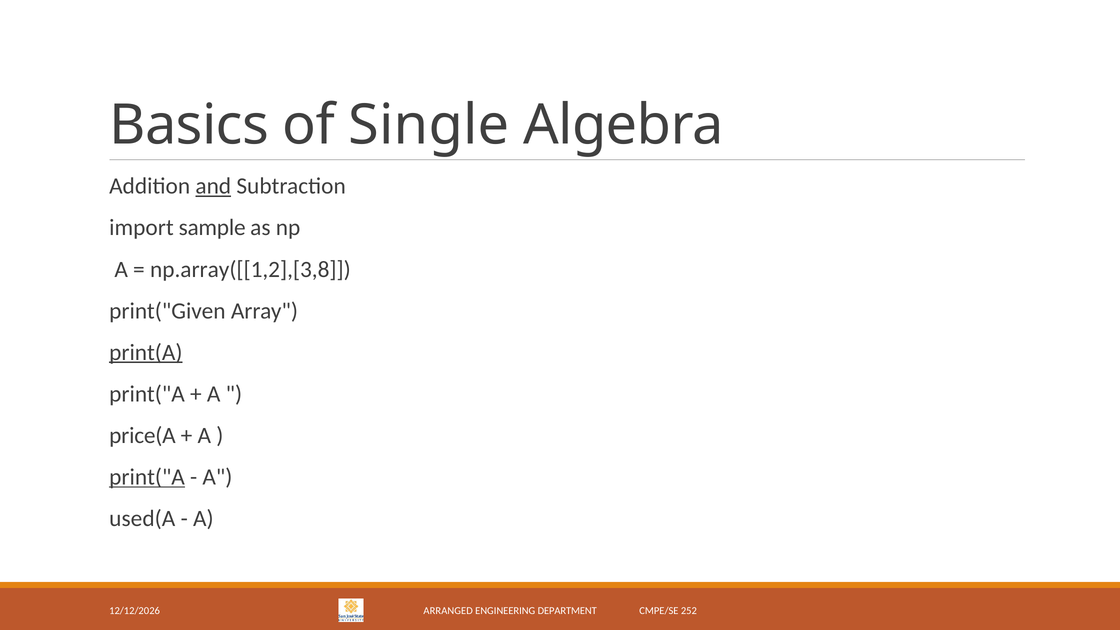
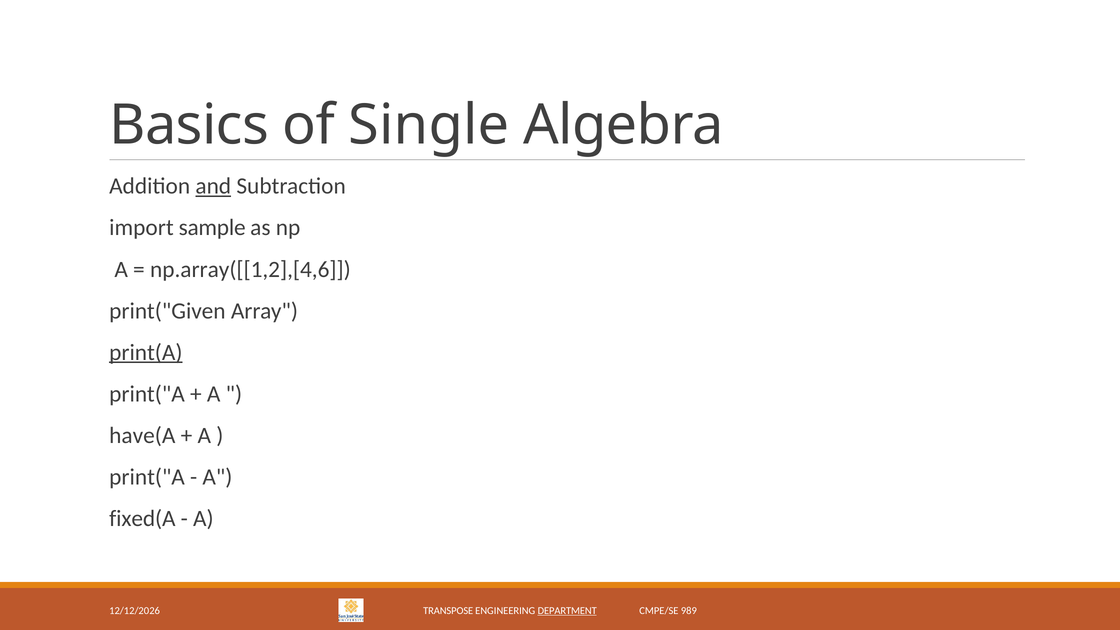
np.array([[1,2],[3,8: np.array([[1,2],[3,8 -> np.array([[1,2],[4,6 (250, 269)
price(A: price(A -> have(A (142, 435)
print("A underline: present -> none (147, 477)
used(A: used(A -> fixed(A (142, 519)
ARRANGED: ARRANGED -> TRANSPOSE (448, 611)
DEPARTMENT underline: none -> present (567, 611)
252: 252 -> 989 (689, 611)
